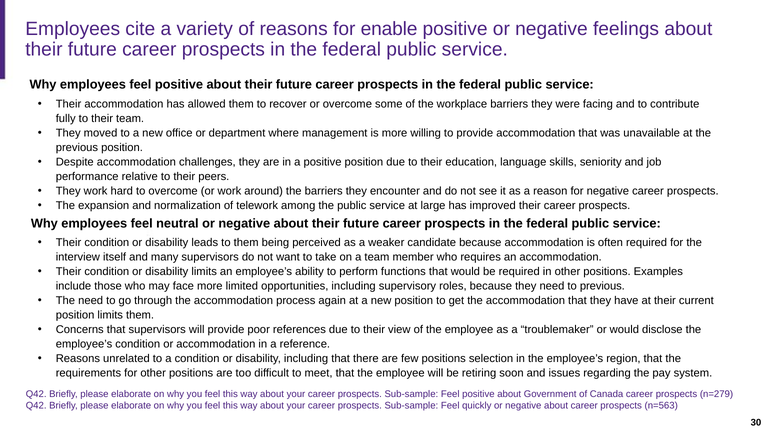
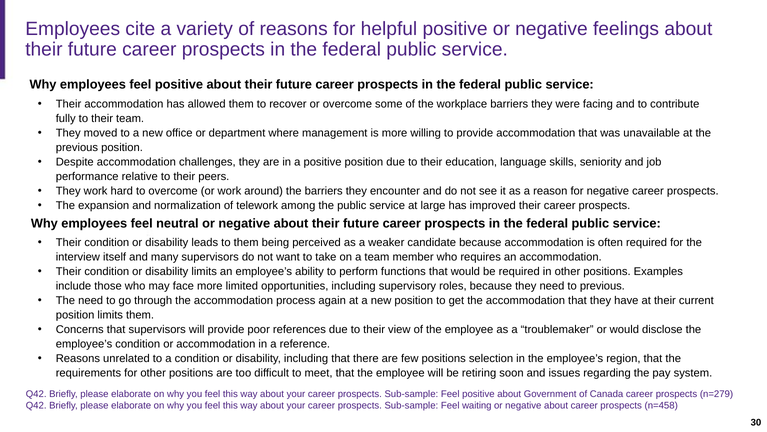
enable: enable -> helpful (389, 29)
quickly: quickly -> waiting (477, 405)
n=563: n=563 -> n=458 (661, 405)
